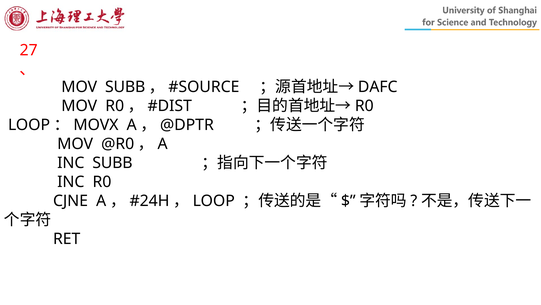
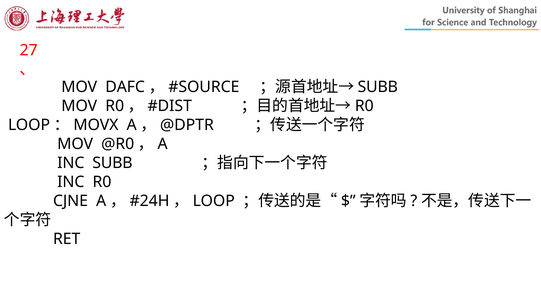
MOV SUBB: SUBB -> DAFC (125, 87)
DAFC: DAFC -> SUBB (378, 87)
